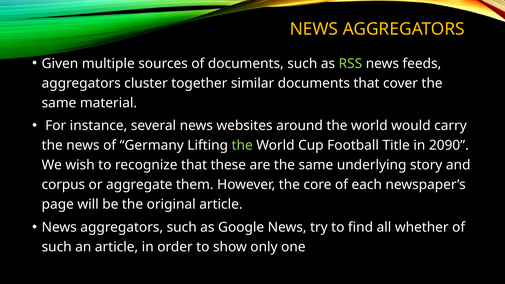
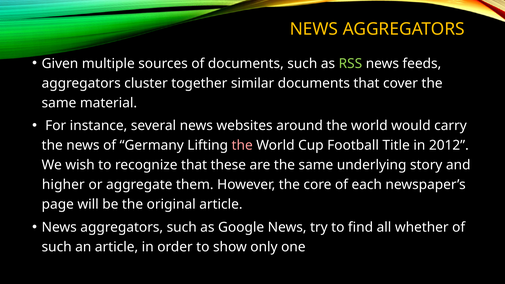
the colour: light green -> pink (242, 145)
2090: 2090 -> 2012 (449, 145)
corpus: corpus -> higher (63, 185)
